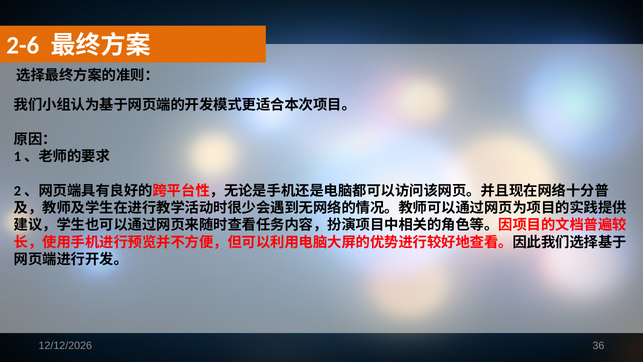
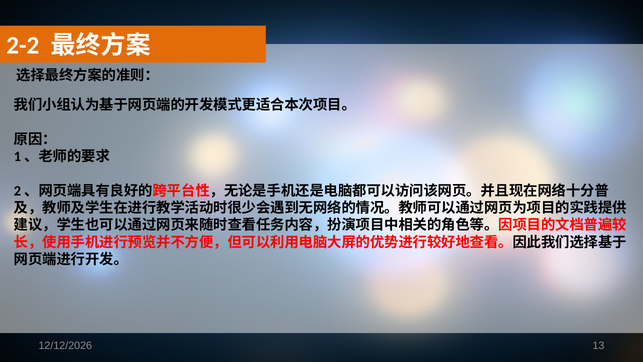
2-6: 2-6 -> 2-2 (23, 46)
36: 36 -> 13 (598, 346)
